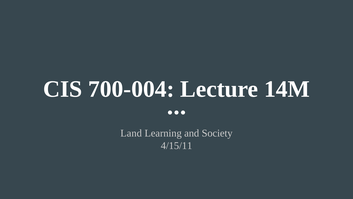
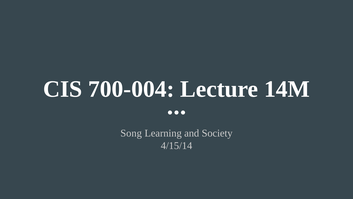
Land: Land -> Song (131, 133)
4/15/11: 4/15/11 -> 4/15/14 (177, 145)
